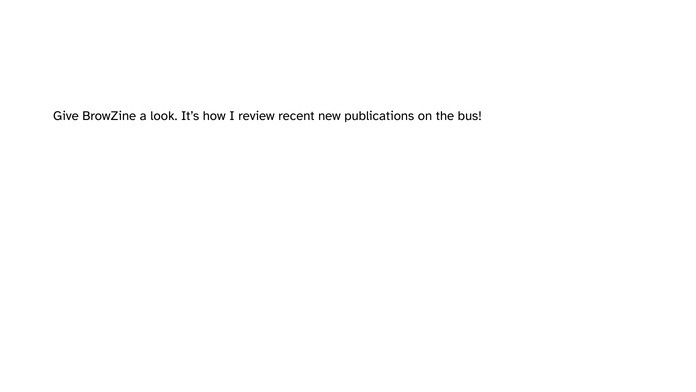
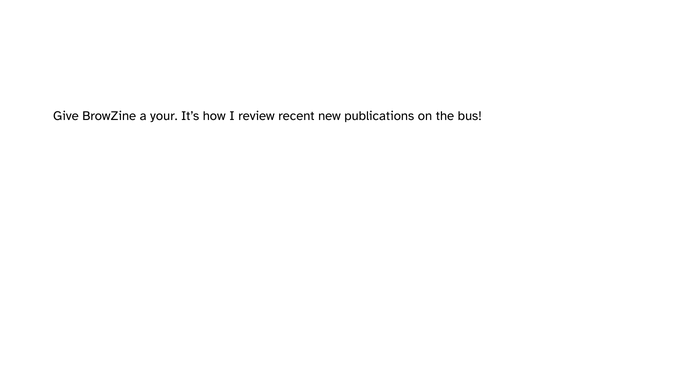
look: look -> your (164, 116)
